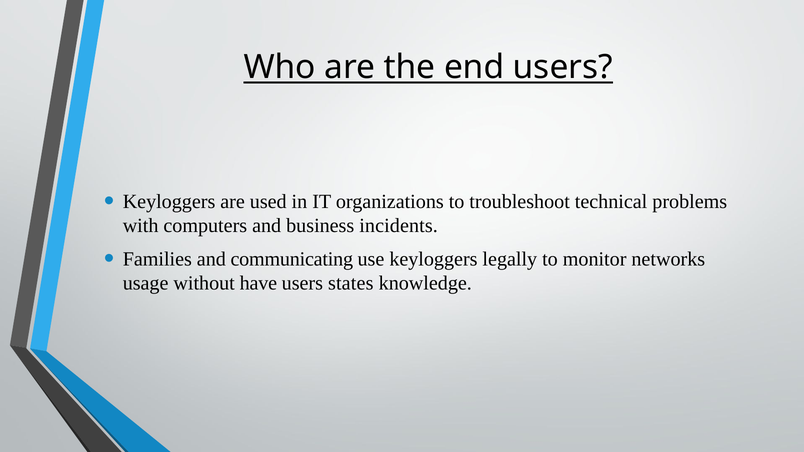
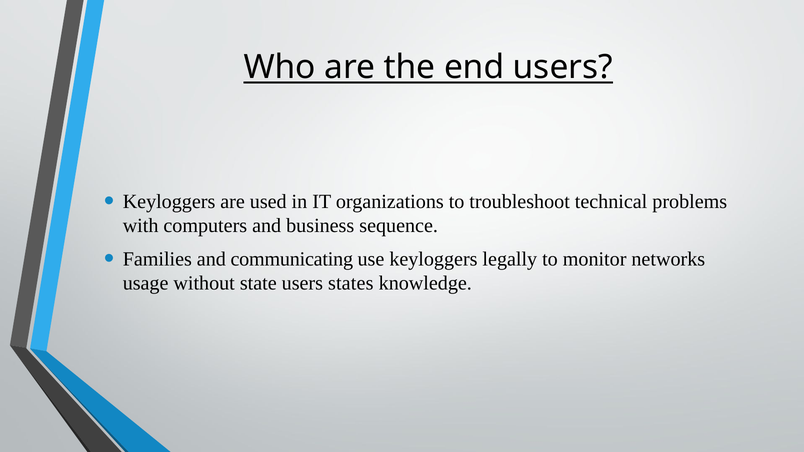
incidents: incidents -> sequence (399, 226)
have: have -> state (258, 283)
